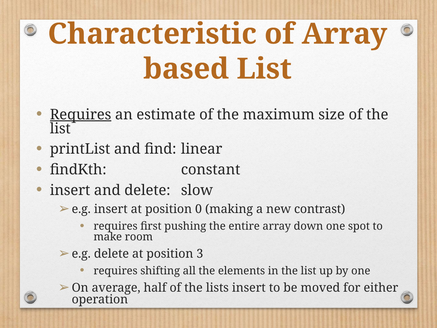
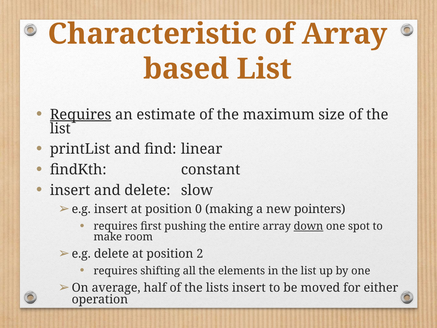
contrast: contrast -> pointers (320, 209)
down underline: none -> present (308, 226)
3: 3 -> 2 (200, 254)
